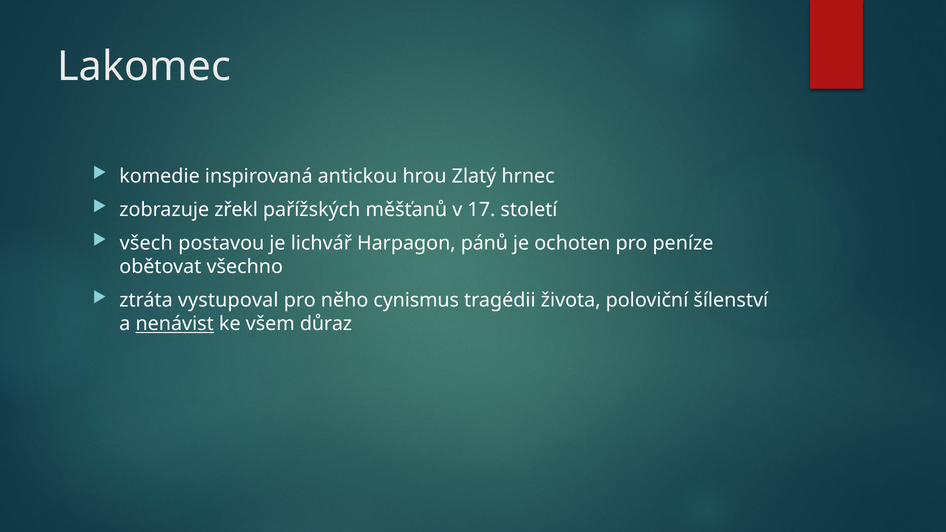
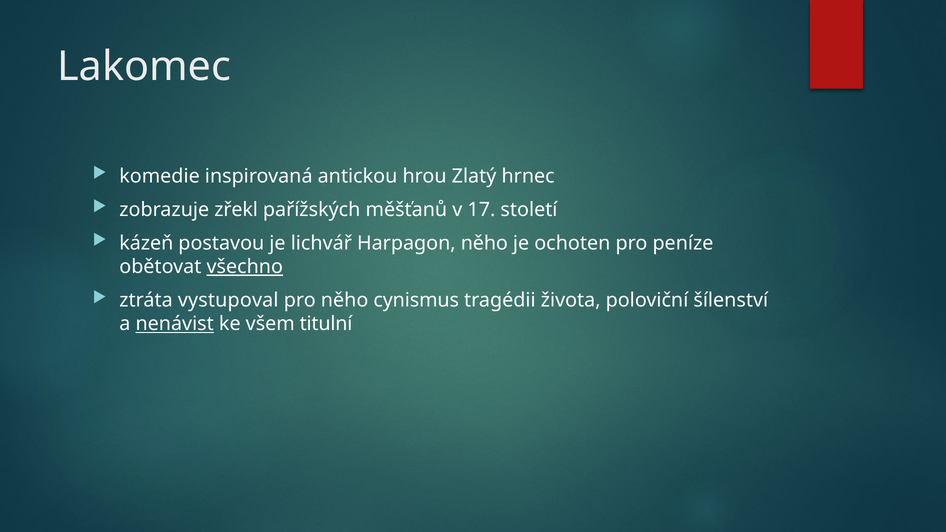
všech: všech -> kázeň (146, 243)
Harpagon pánů: pánů -> něho (484, 243)
všechno underline: none -> present (245, 267)
důraz: důraz -> titulní (326, 324)
